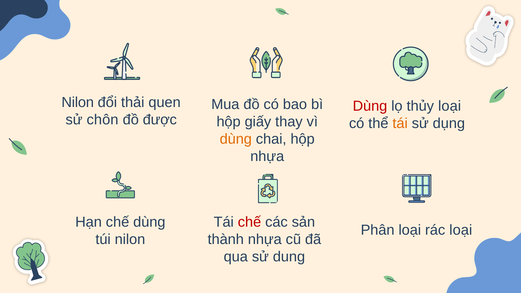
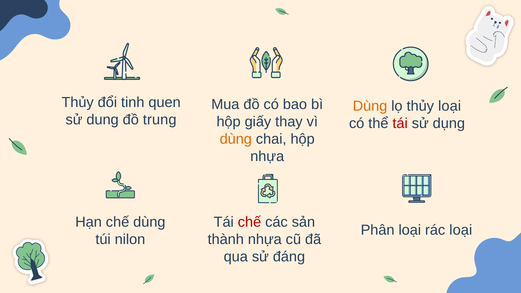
Nilon: Nilon -> Thủy (78, 102)
thải: thải -> tinh (133, 102)
Dùng colour: red -> orange (370, 106)
chôn: chôn -> dung (103, 120)
được: được -> trung (160, 120)
tái colour: orange -> red (400, 123)
dung: dung -> đáng (289, 257)
